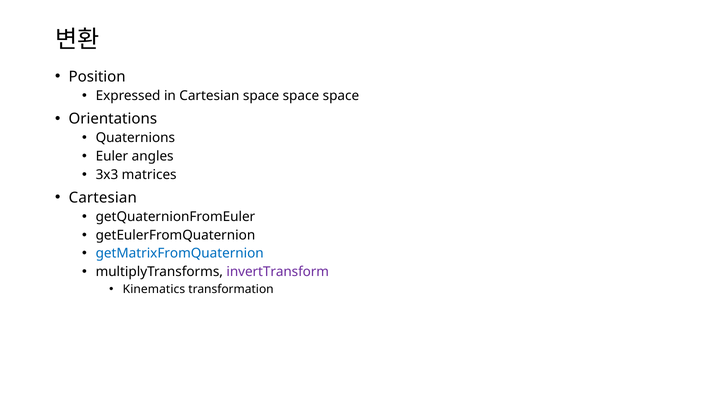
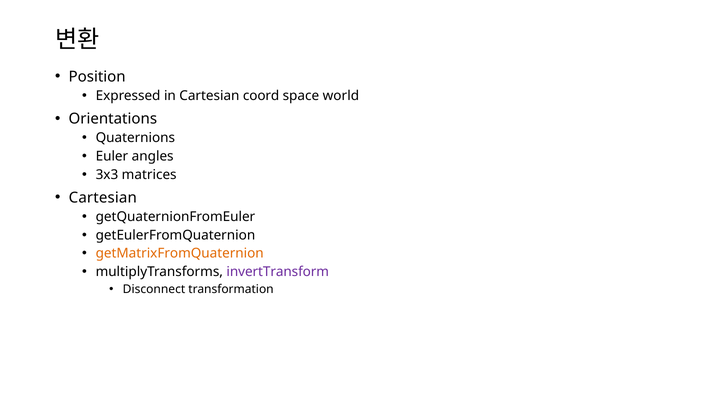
Cartesian space: space -> coord (261, 96)
space: space -> world (341, 96)
getMatrixFromQuaternion colour: blue -> orange (180, 254)
Kinematics: Kinematics -> Disconnect (154, 290)
